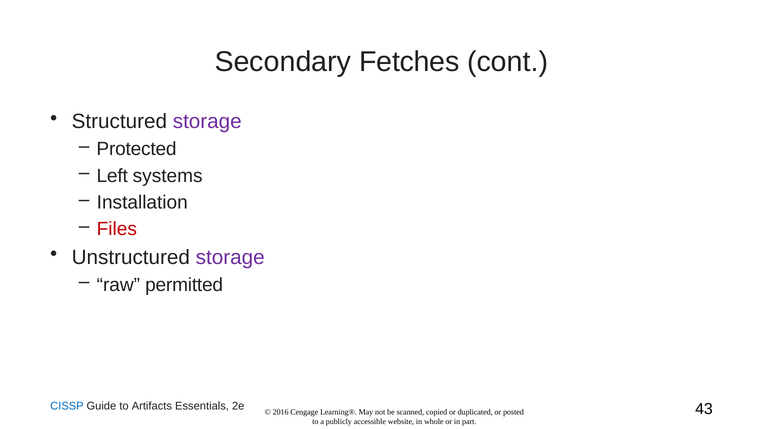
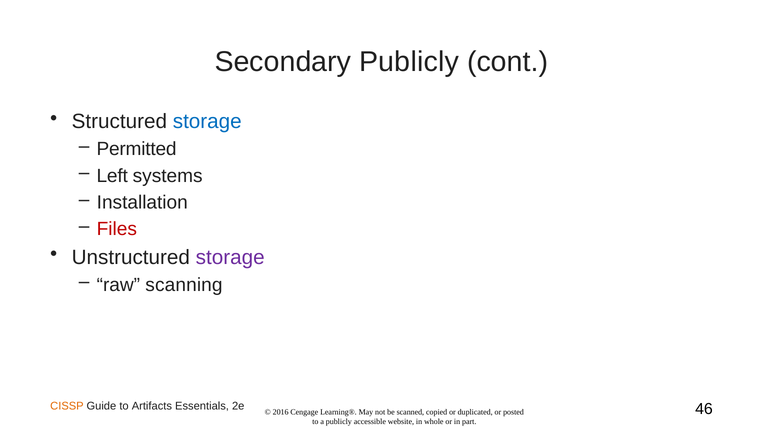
Secondary Fetches: Fetches -> Publicly (409, 62)
storage colour: purple -> blue (207, 122)
Protected: Protected -> Permitted (137, 149)
permitted: permitted -> scanning (184, 285)
CISSP colour: blue -> orange (67, 406)
43: 43 -> 46 (704, 409)
